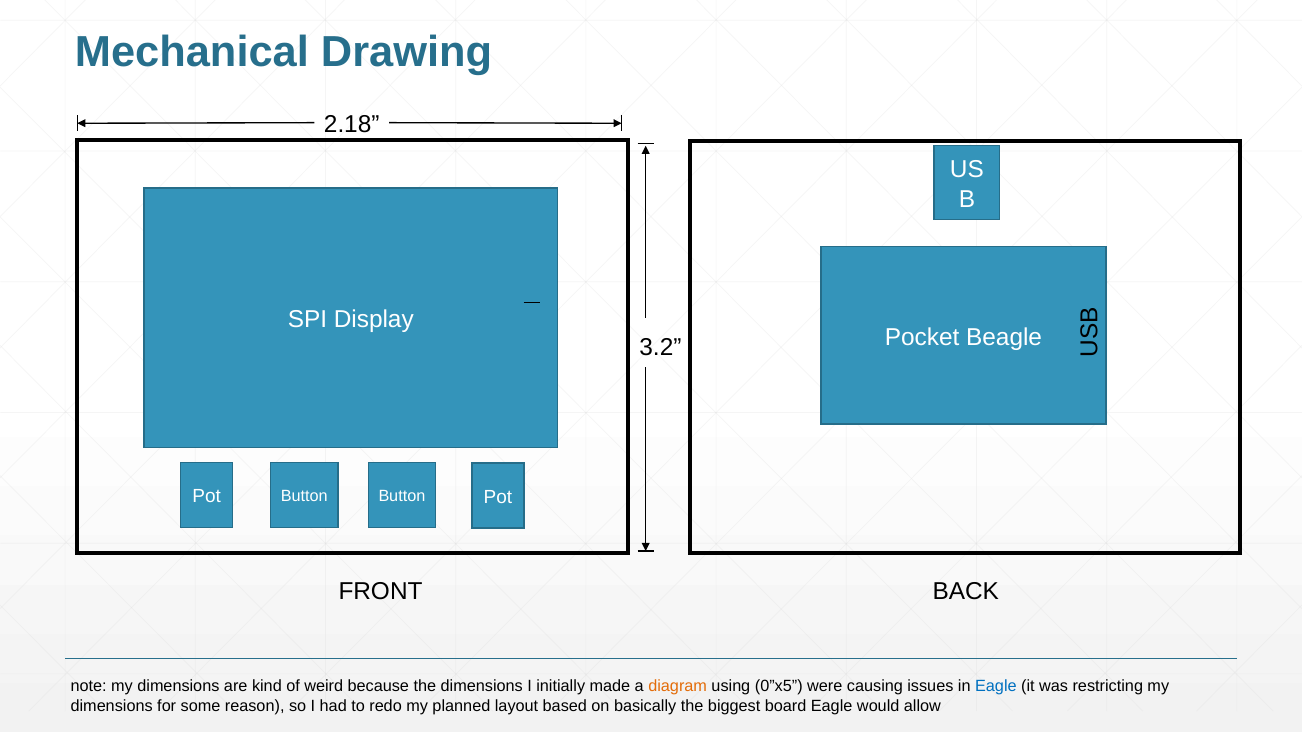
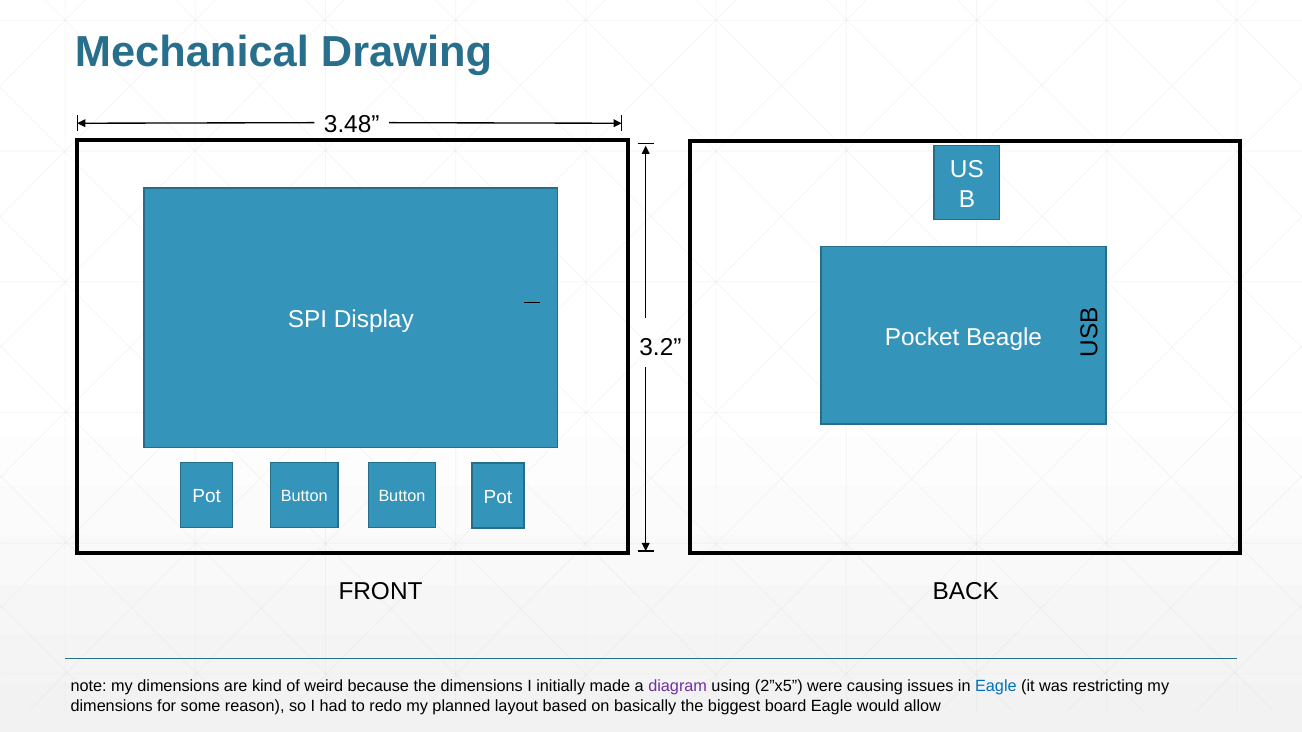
2.18: 2.18 -> 3.48 (352, 124)
diagram colour: orange -> purple (678, 687)
0”x5: 0”x5 -> 2”x5 (779, 687)
